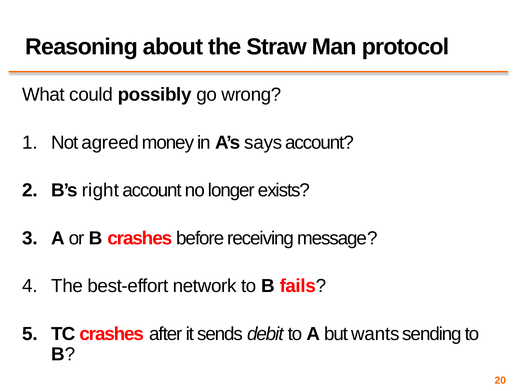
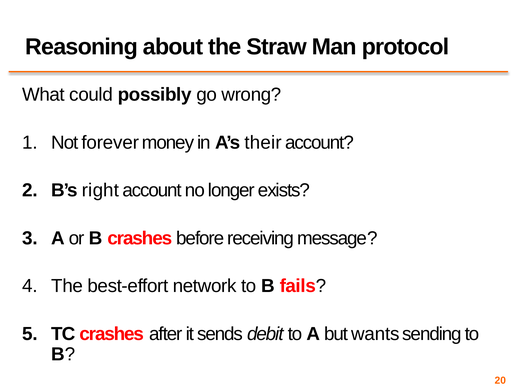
agreed: agreed -> forever (110, 142)
says: says -> their (263, 142)
